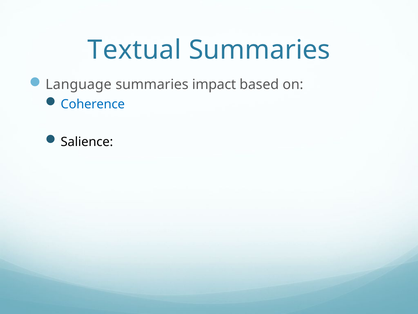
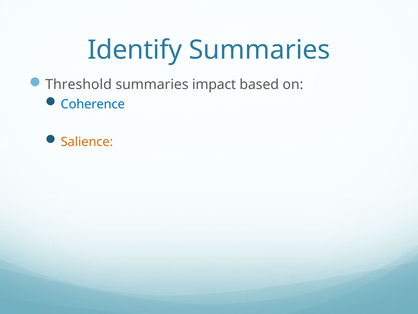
Textual: Textual -> Identify (135, 50)
Language: Language -> Threshold (79, 85)
Salience colour: black -> orange (87, 142)
